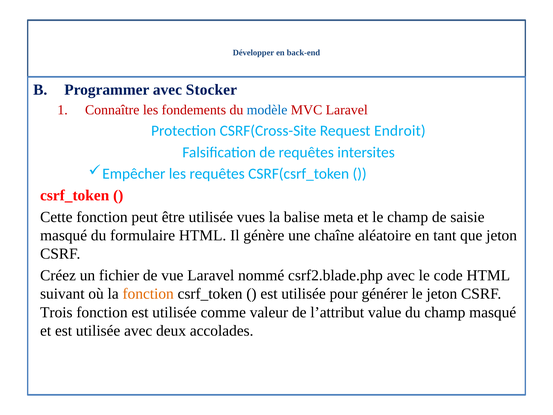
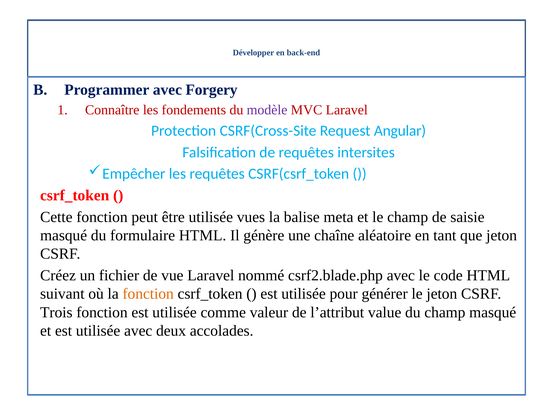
Stocker: Stocker -> Forgery (212, 90)
modèle colour: blue -> purple (267, 110)
Endroit: Endroit -> Angular (400, 131)
